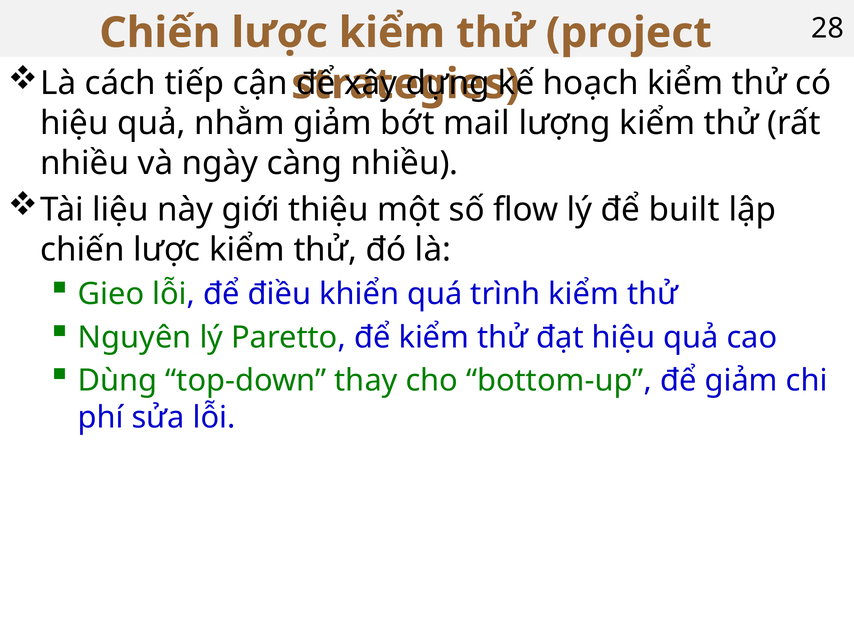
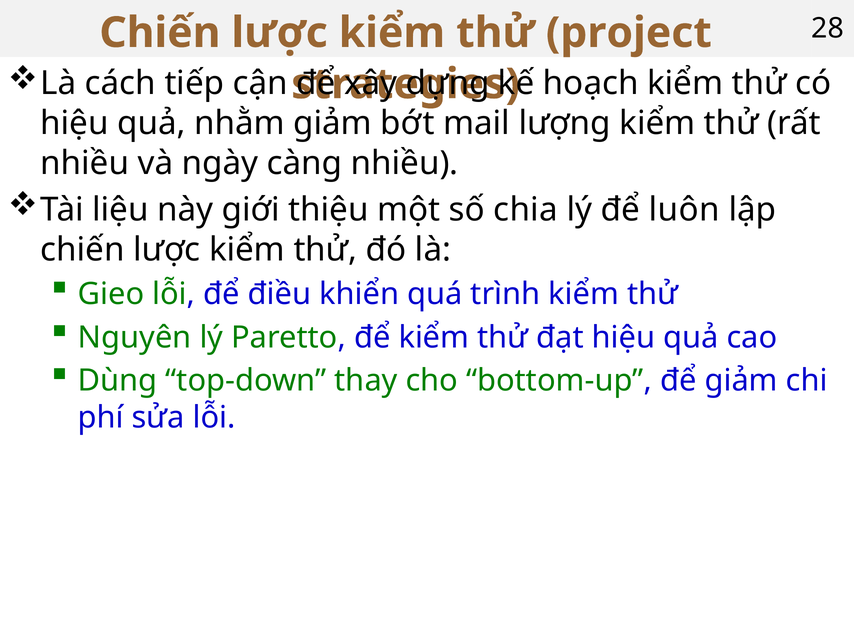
flow: flow -> chia (526, 210)
built: built -> luôn (684, 210)
